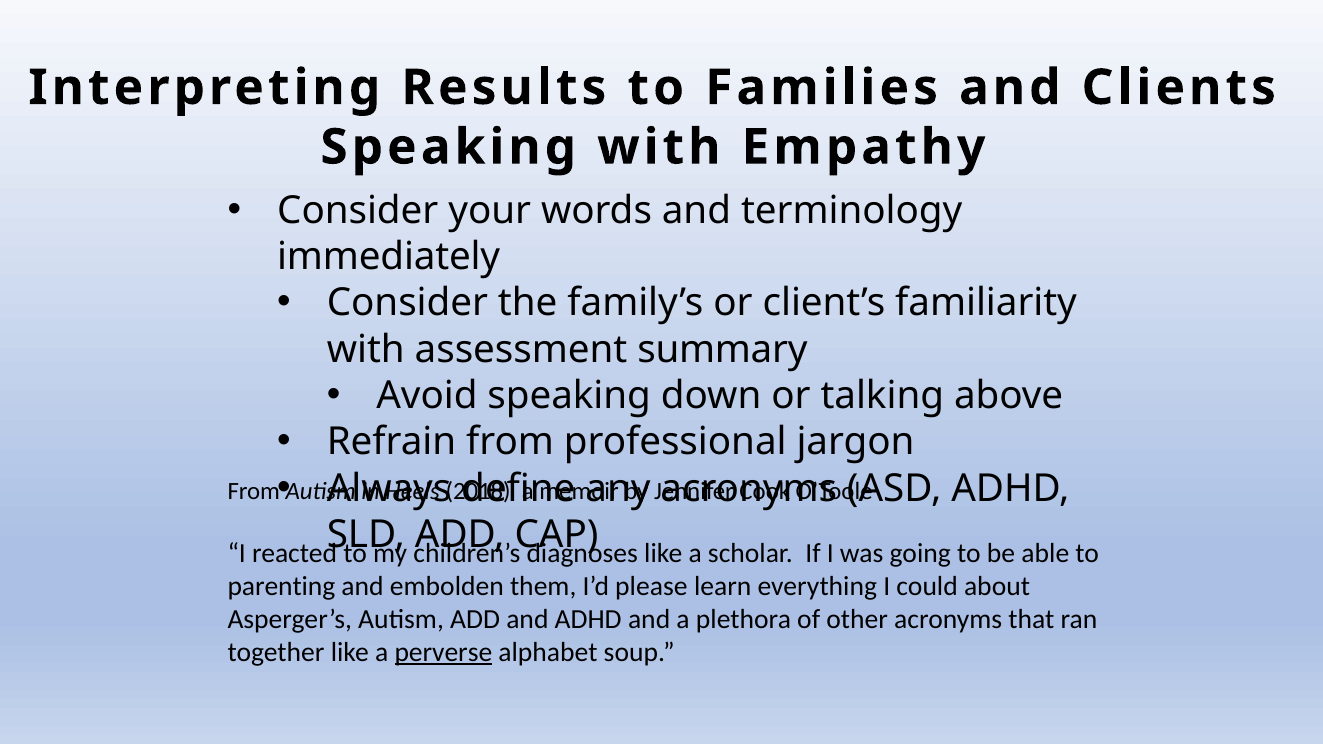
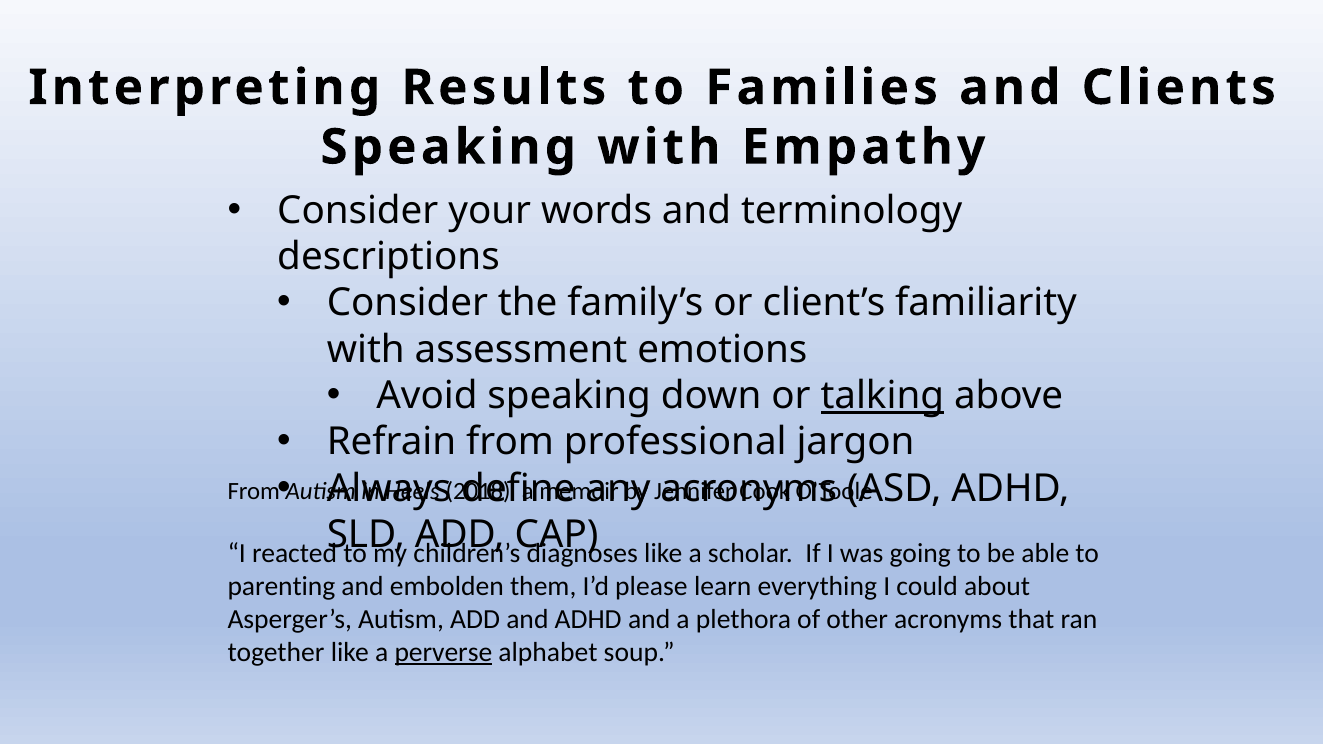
immediately: immediately -> descriptions (389, 257)
summary: summary -> emotions (722, 350)
talking underline: none -> present (882, 396)
